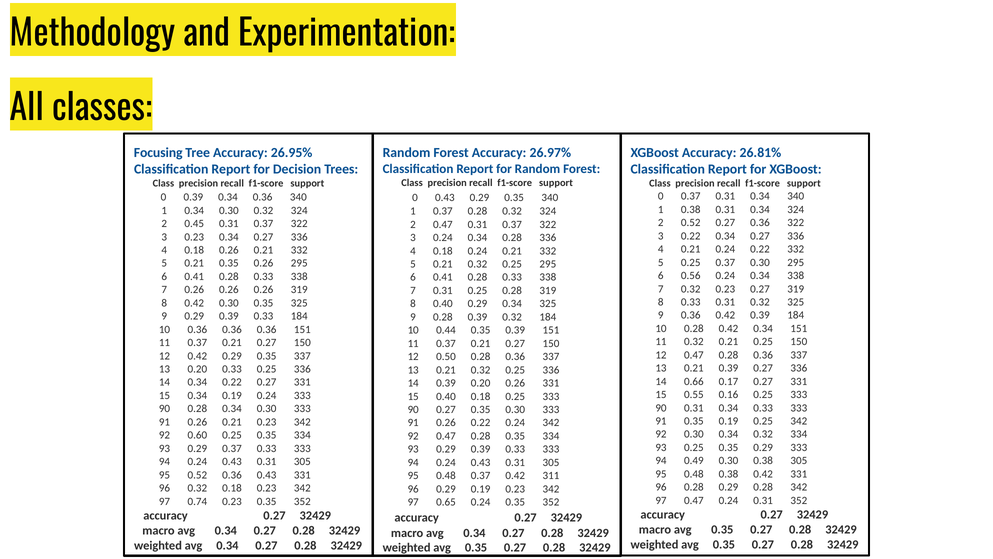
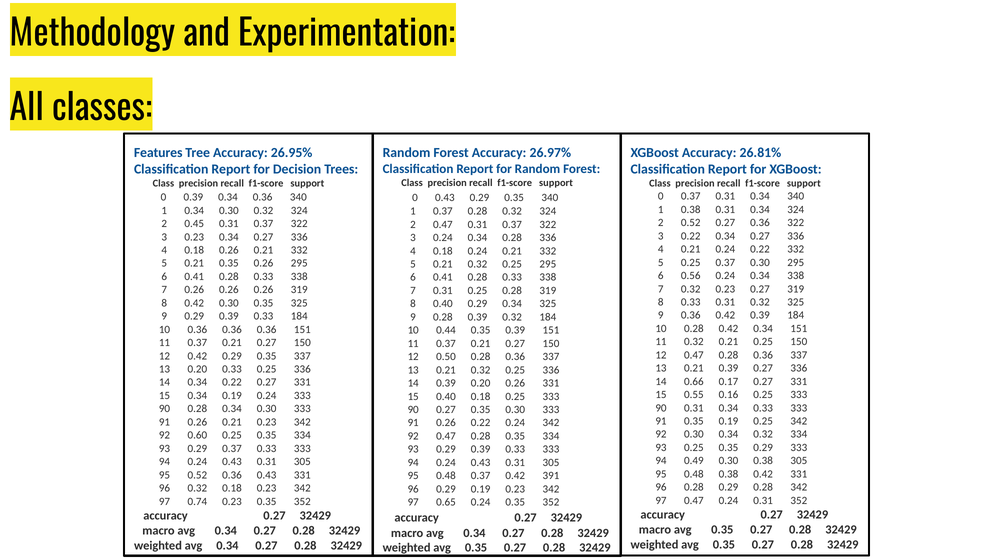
Focusing: Focusing -> Features (158, 152)
311: 311 -> 391 (551, 475)
